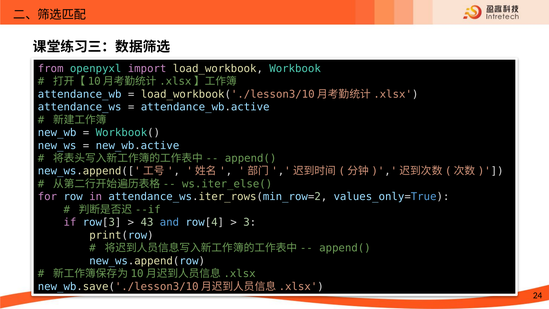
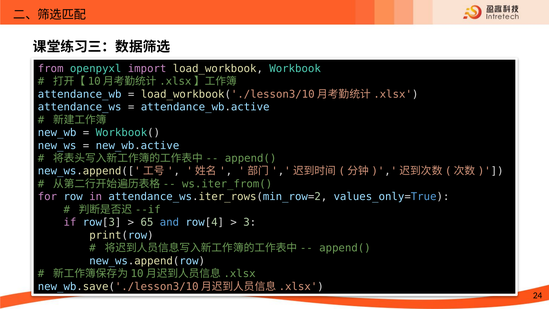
ws.iter_else(: ws.iter_else( -> ws.iter_from( (227, 184)
43: 43 -> 65 (147, 222)
